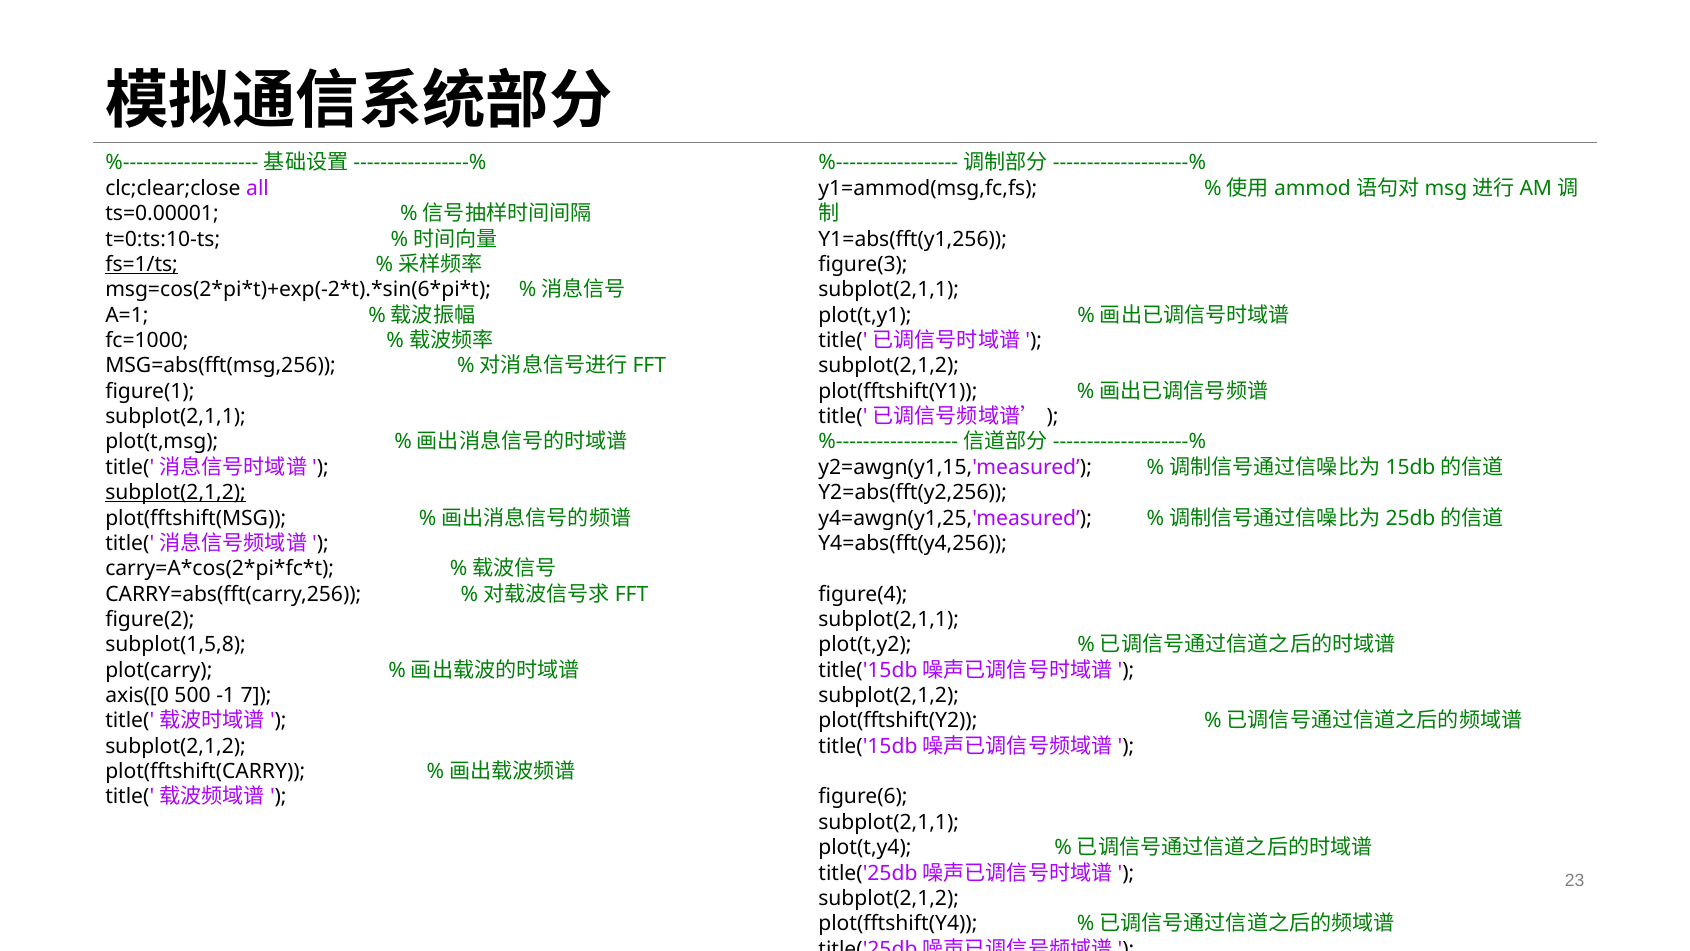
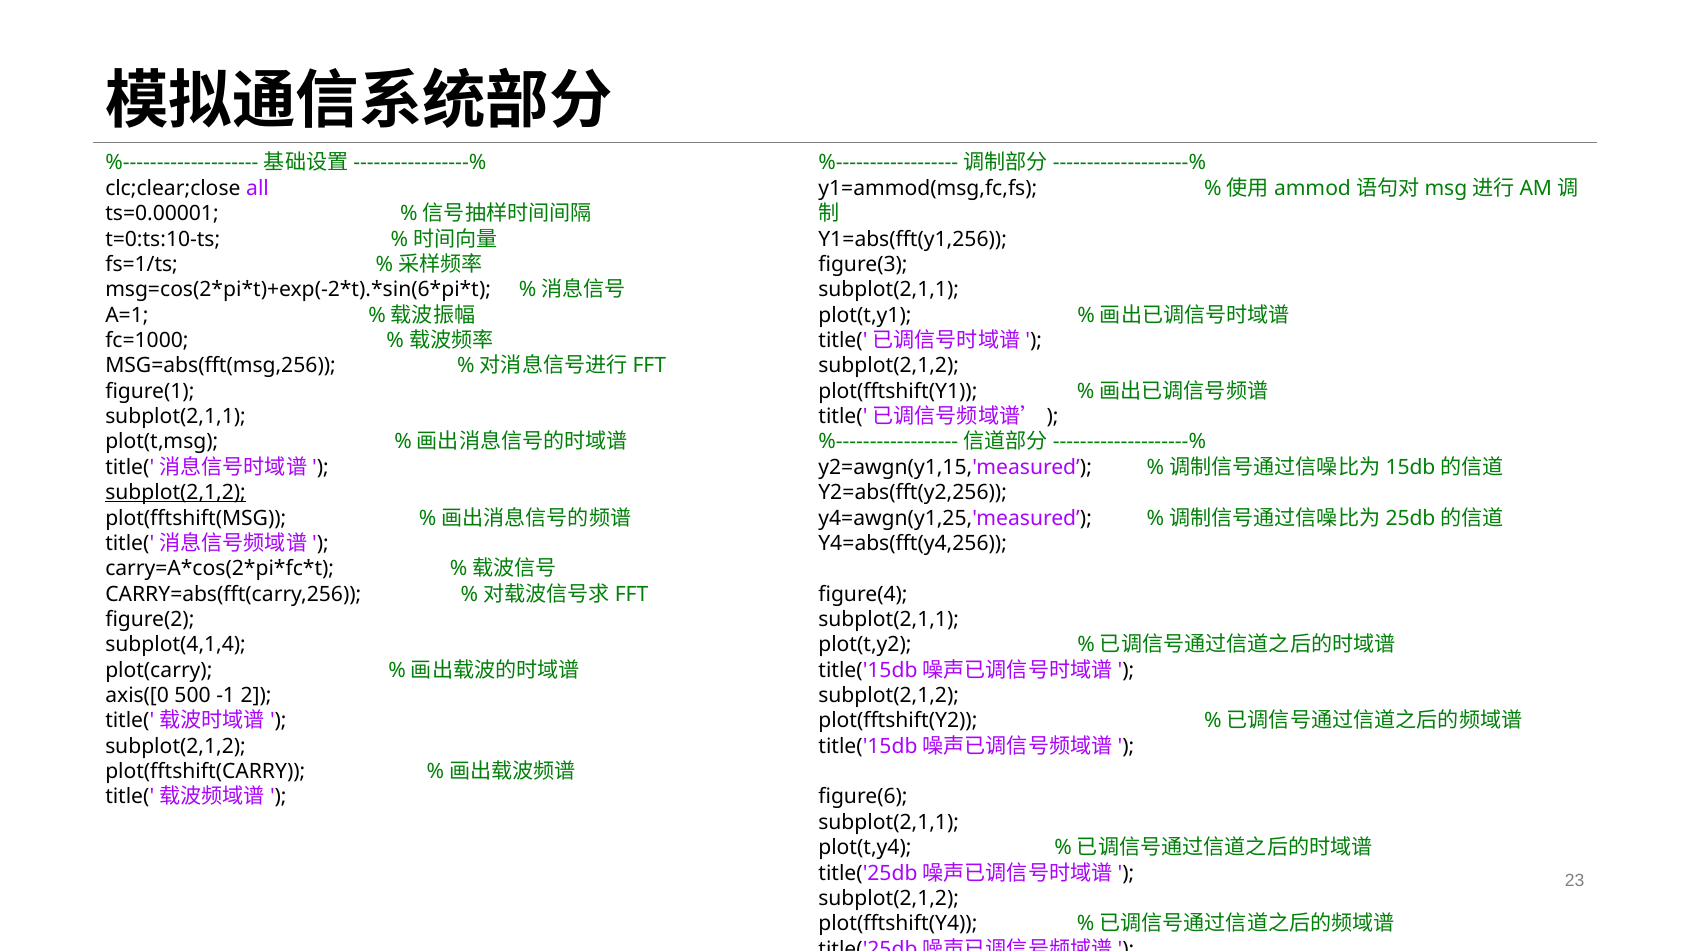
fs=1/ts underline: present -> none (142, 264)
subplot(1,5,8: subplot(1,5,8 -> subplot(4,1,4 (176, 645)
7: 7 -> 2 (256, 695)
